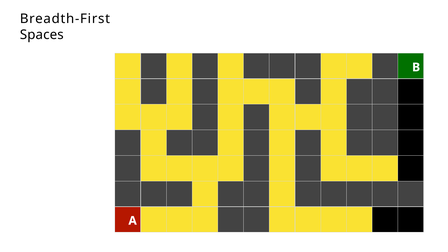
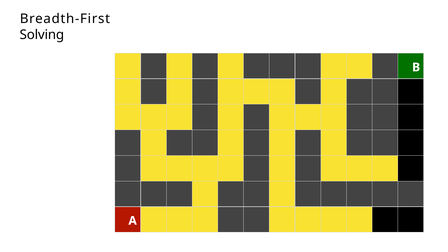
Spaces: Spaces -> Solving (42, 35)
